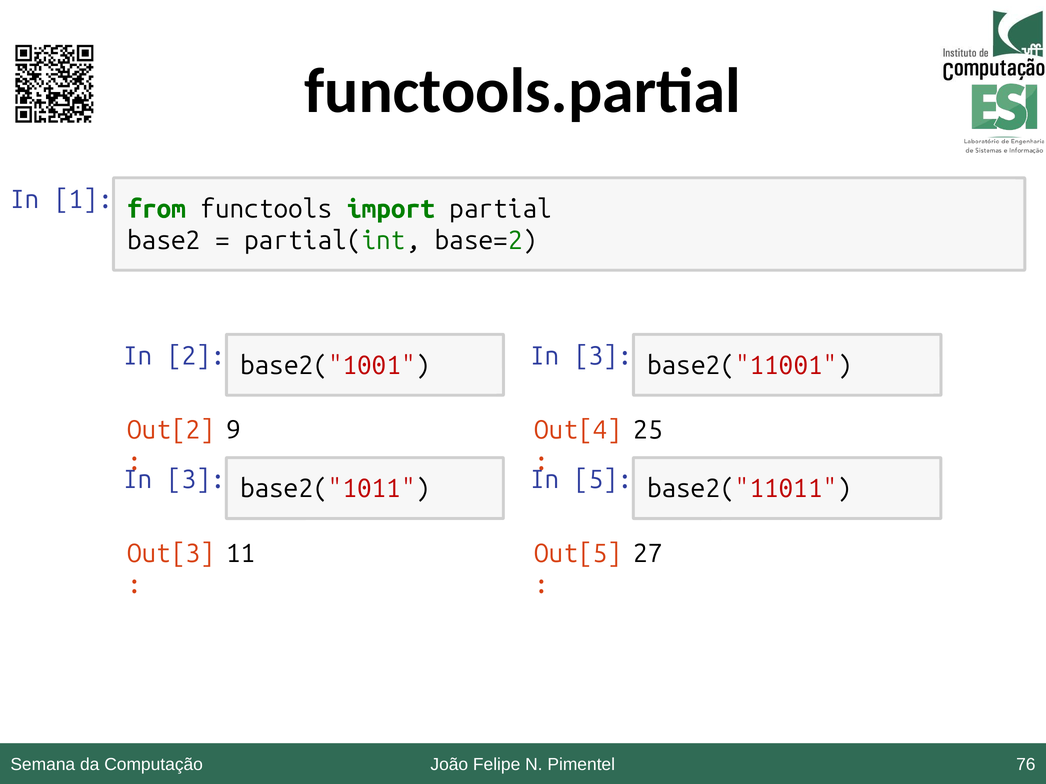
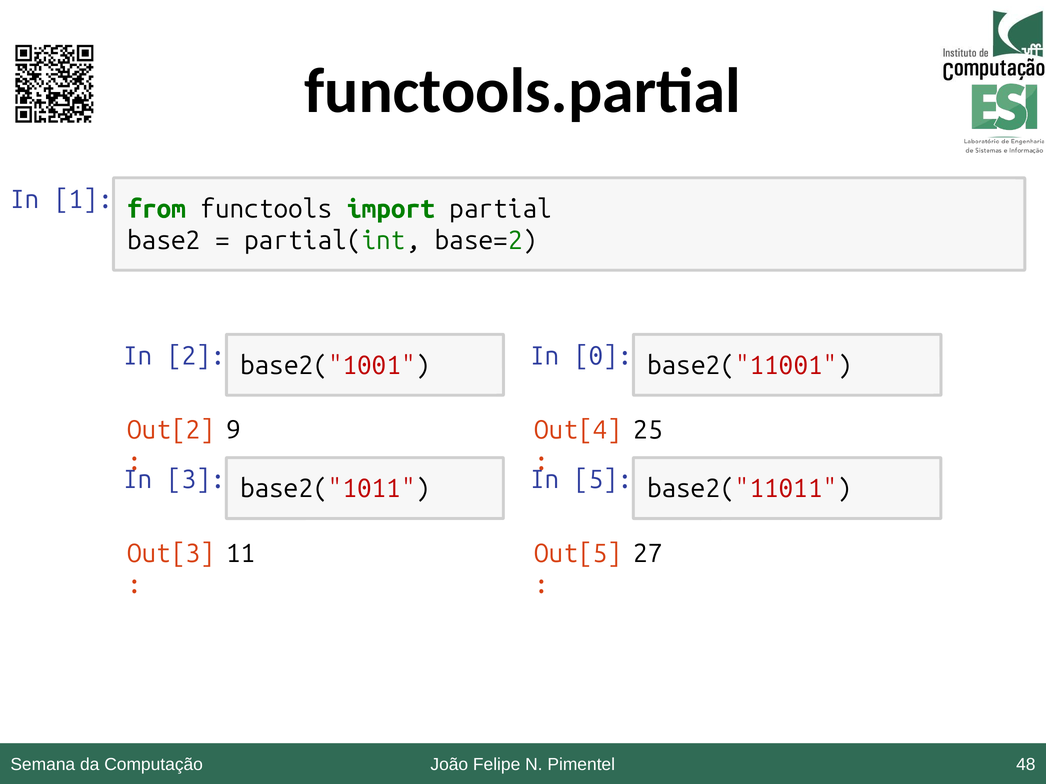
3: 3 -> 0 (603, 356)
76: 76 -> 48 (1026, 765)
